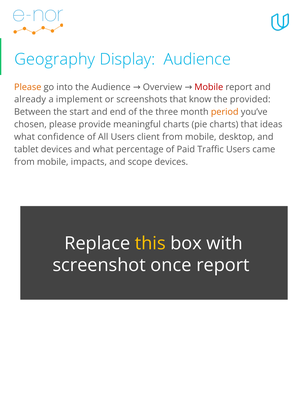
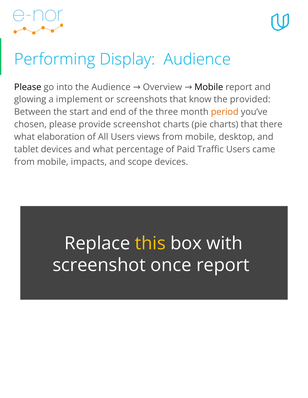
Geography: Geography -> Performing (55, 59)
Please colour: orange -> black (28, 87)
Mobile colour: red -> black (209, 87)
already: already -> glowing (30, 100)
provide meaningful: meaningful -> screenshot (137, 125)
ideas: ideas -> there (271, 125)
confidence: confidence -> elaboration (61, 137)
client: client -> views (148, 137)
